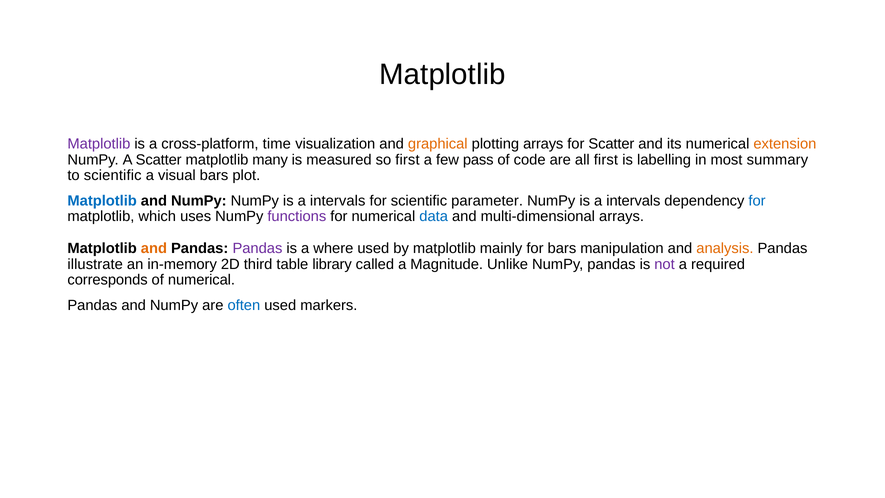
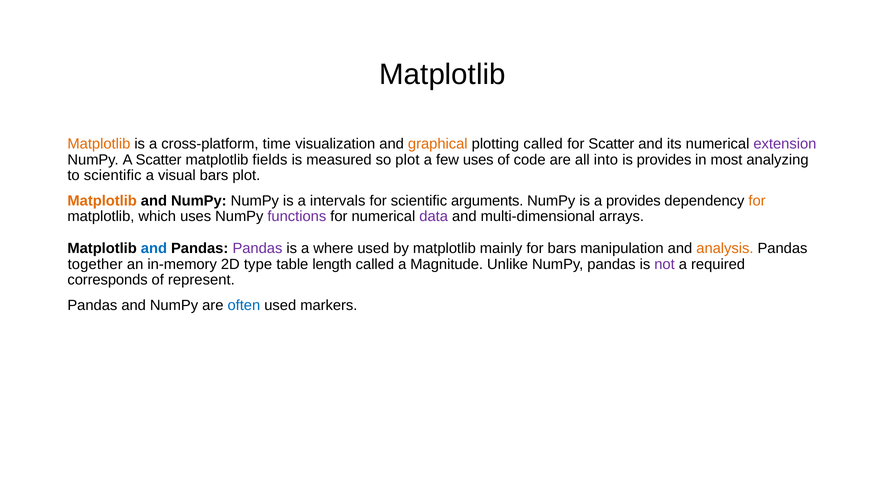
Matplotlib colour: purple -> orange (99, 144)
plotting arrays: arrays -> called (543, 144)
extension colour: orange -> purple (785, 144)
many: many -> fields (270, 160)
so first: first -> plot (407, 160)
few pass: pass -> uses (478, 160)
all first: first -> into (606, 160)
is labelling: labelling -> provides (664, 160)
summary: summary -> analyzing (777, 160)
Matplotlib colour: blue -> orange (102, 201)
parameter: parameter -> arguments (487, 201)
intervals: intervals -> provides (633, 201)
for colour: blue -> orange (757, 201)
data colour: blue -> purple (434, 216)
and colour: orange -> blue (154, 248)
illustrate: illustrate -> together (95, 264)
third: third -> type (258, 264)
library: library -> length (332, 264)
of numerical: numerical -> represent (201, 280)
